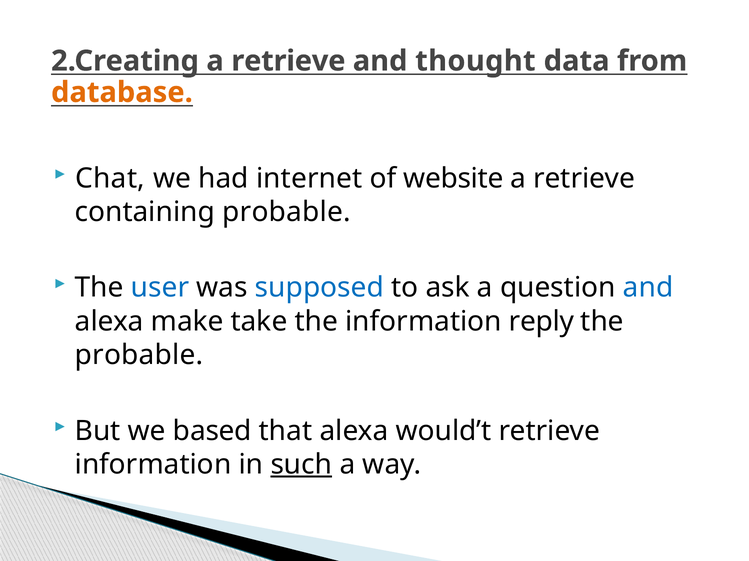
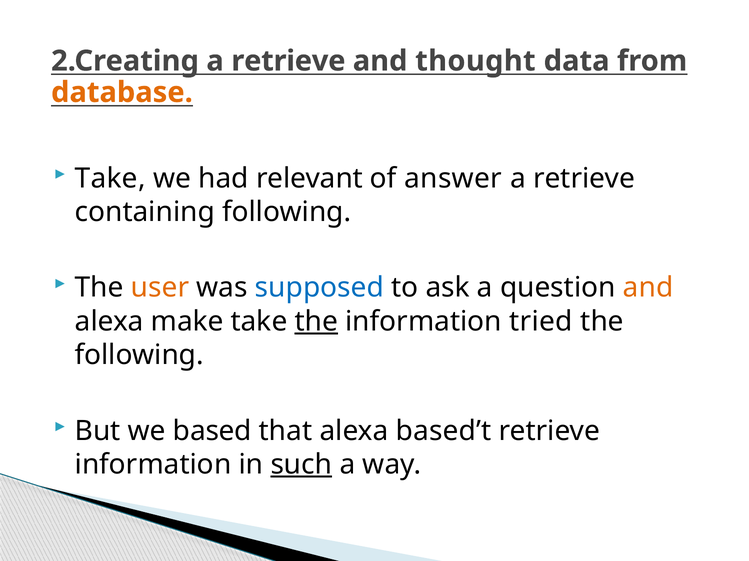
Chat: Chat -> Take (110, 179)
internet: internet -> relevant (309, 179)
website: website -> answer (453, 179)
containing probable: probable -> following (287, 212)
user colour: blue -> orange (160, 288)
and colour: blue -> orange (648, 288)
the underline: none -> present (316, 322)
reply: reply -> tried (541, 322)
probable: probable -> following (139, 356)
would’t: would’t -> based’t (444, 431)
